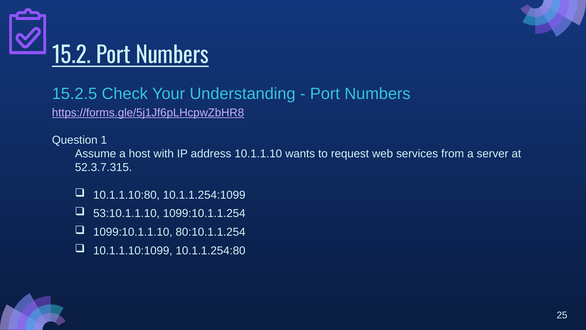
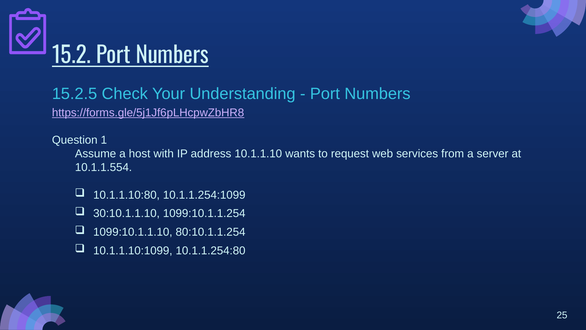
52.3.7.315: 52.3.7.315 -> 10.1.1.554 (103, 167)
53:10.1.1.10: 53:10.1.1.10 -> 30:10.1.1.10 (126, 213)
